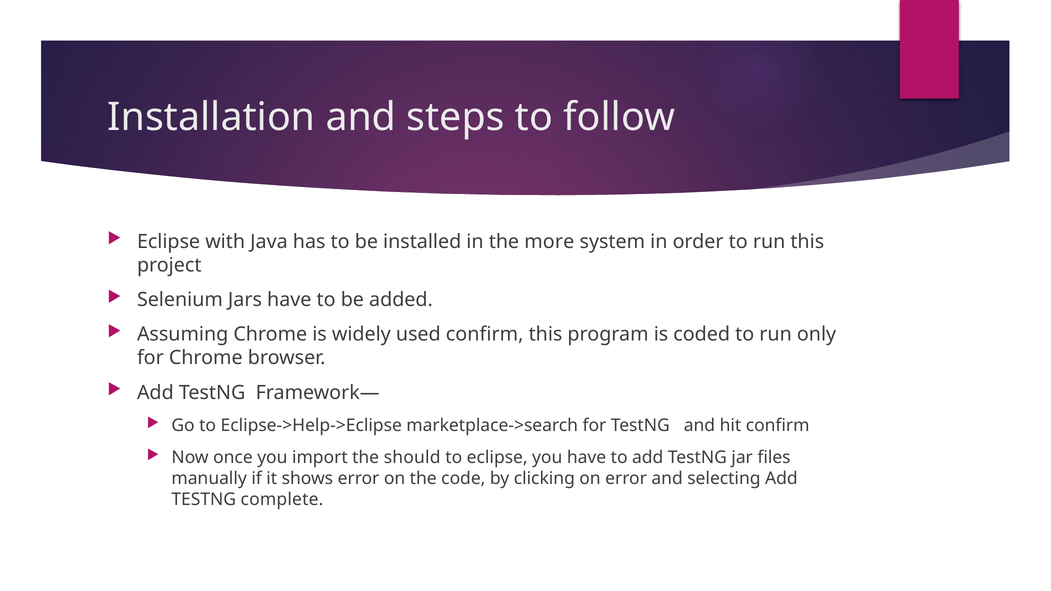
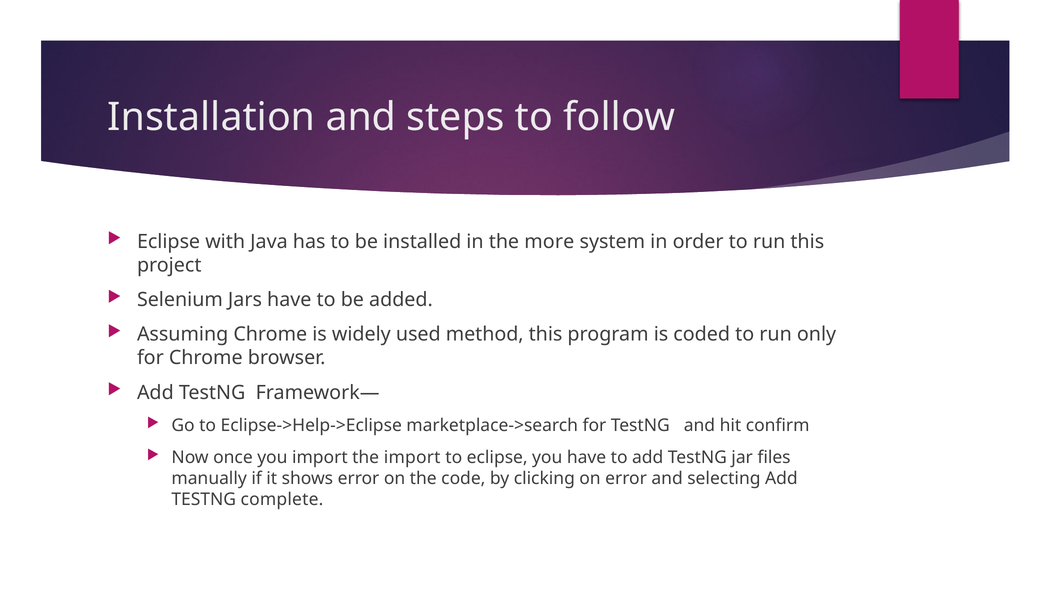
used confirm: confirm -> method (485, 334)
the should: should -> import (412, 458)
